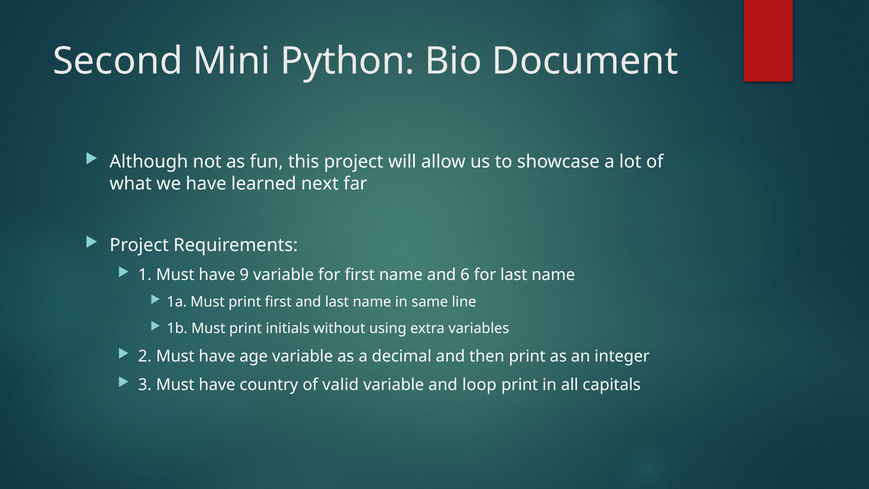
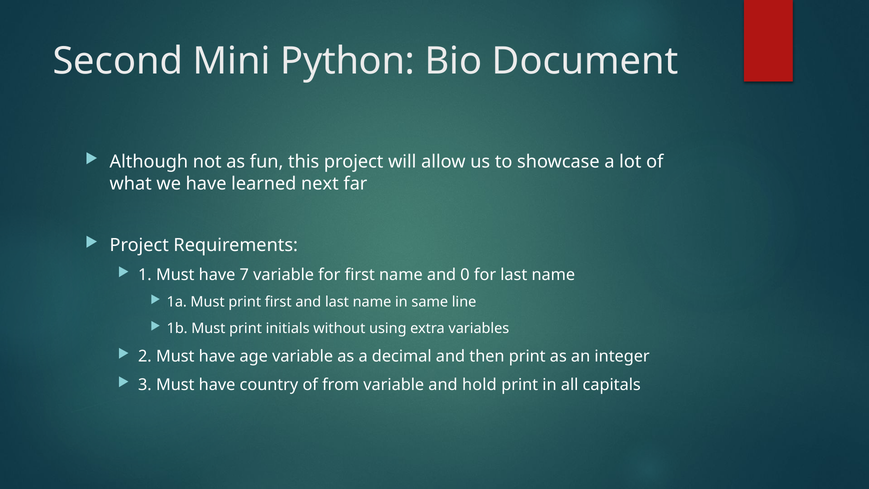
9: 9 -> 7 (244, 275)
6: 6 -> 0 (465, 275)
valid: valid -> from (341, 385)
loop: loop -> hold (479, 385)
